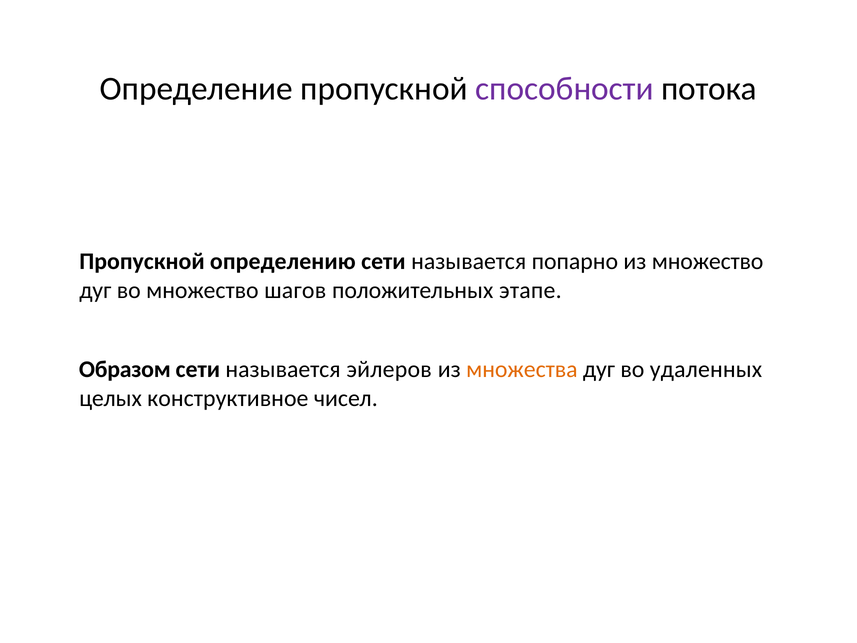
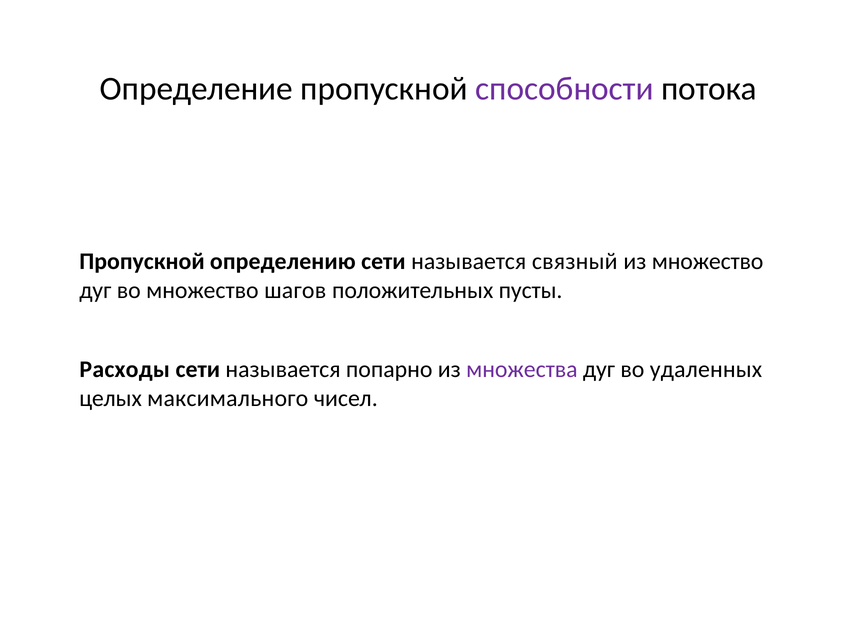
попарно: попарно -> связный (575, 261)
этапе: этапе -> пусты (531, 290)
Образом: Образом -> Расходы (125, 369)
эйлеров: эйлеров -> попарно (389, 369)
множества colour: orange -> purple (522, 369)
конструктивное: конструктивное -> максимального (228, 398)
